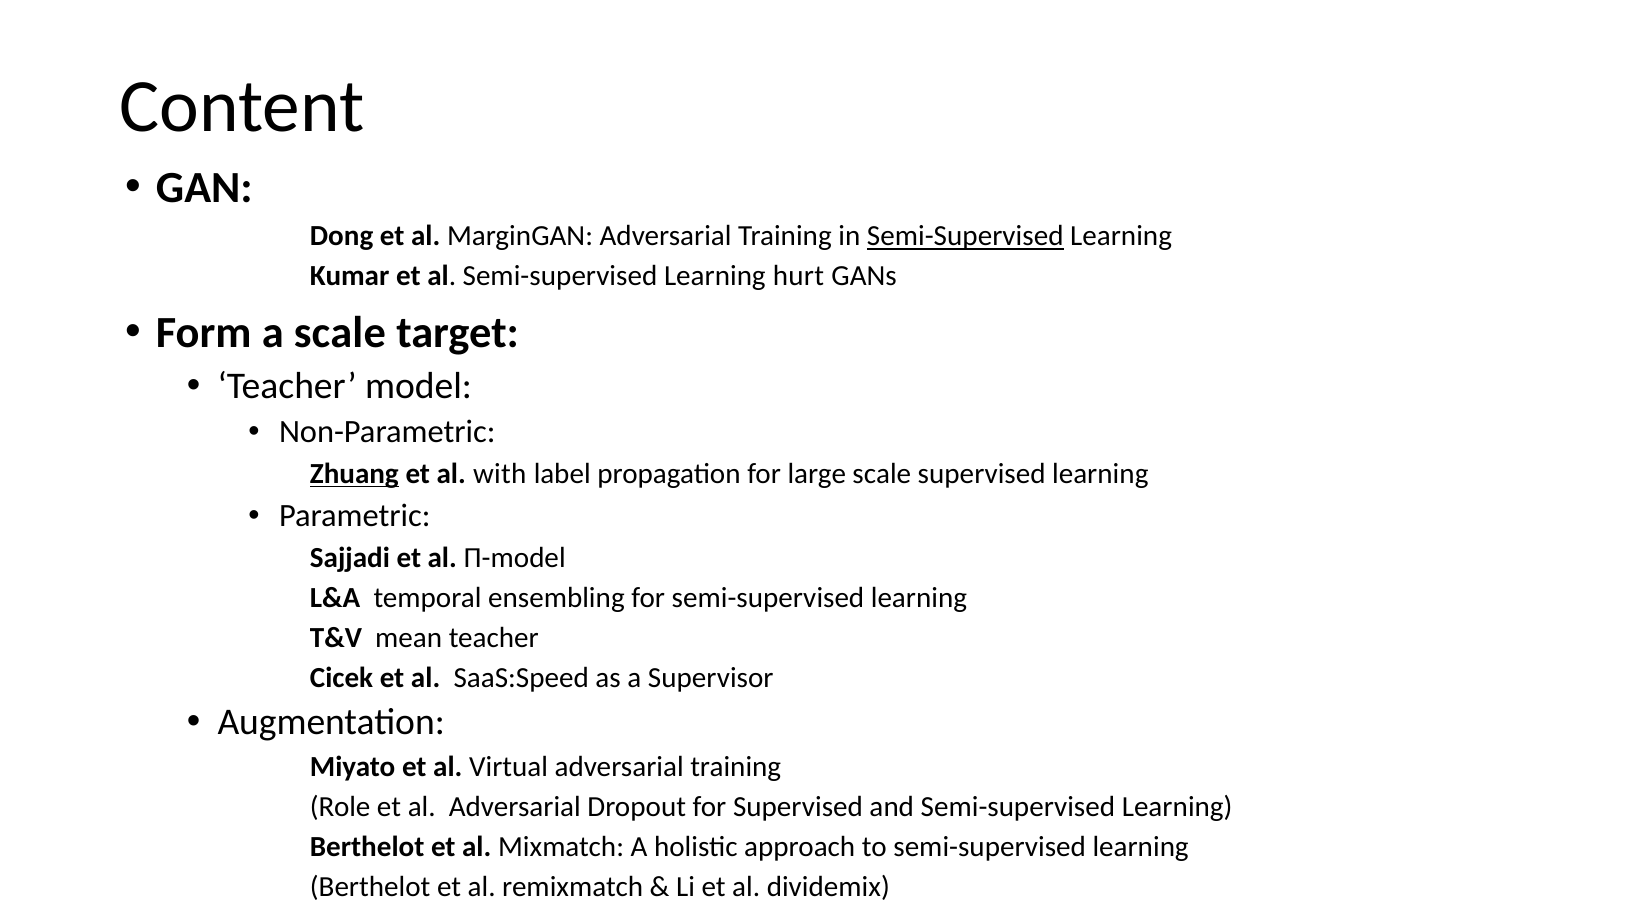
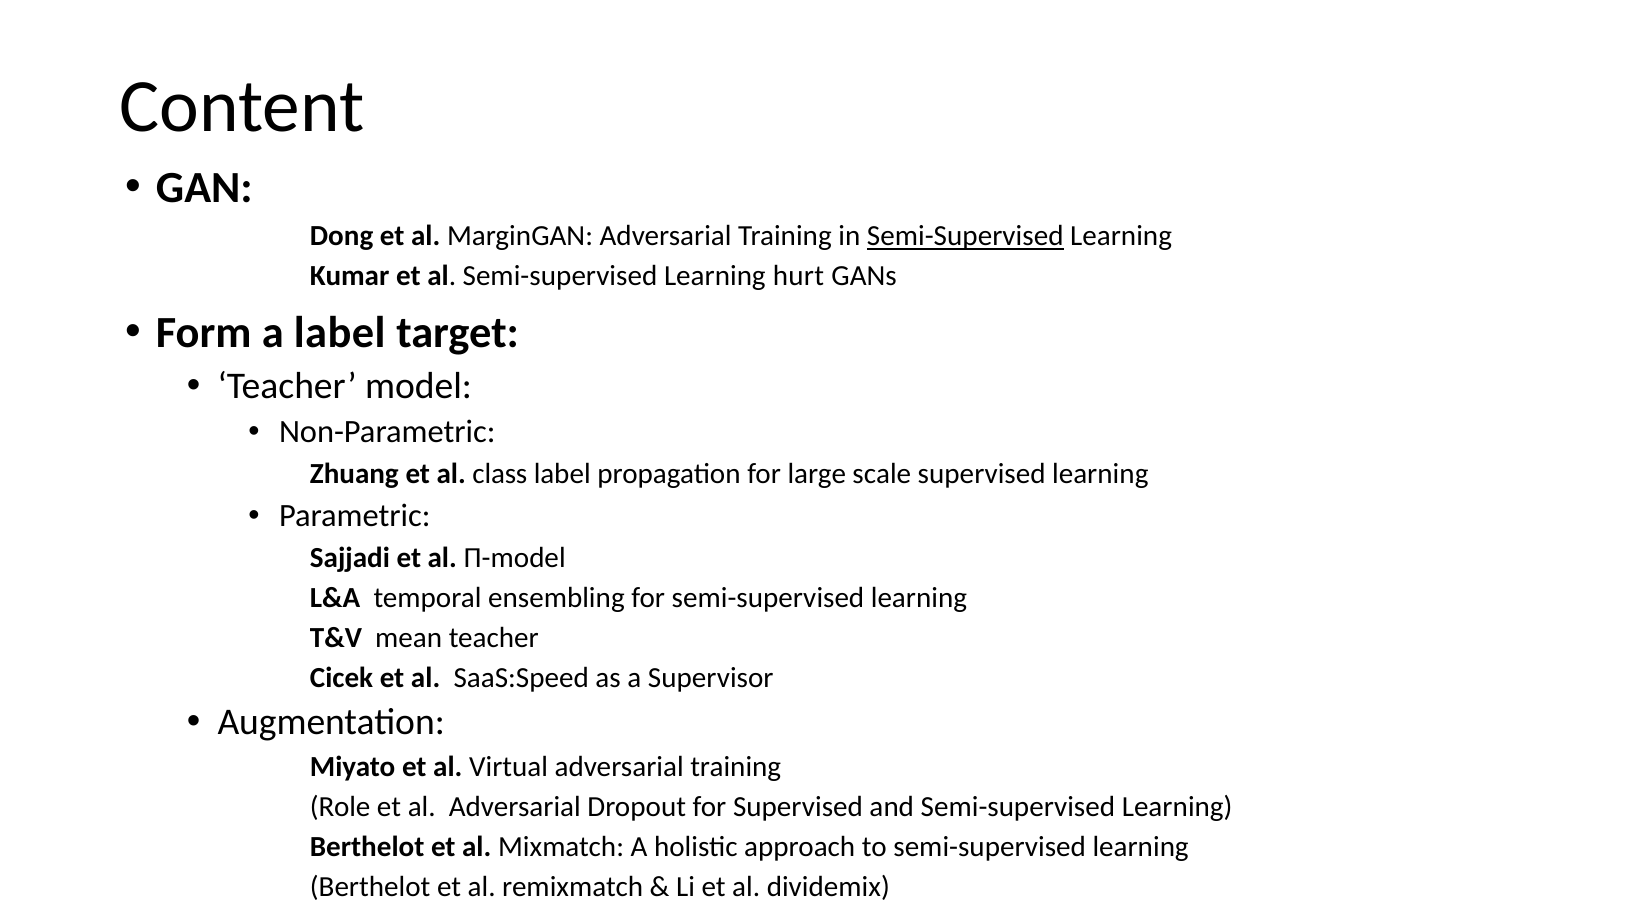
a scale: scale -> label (340, 333)
Zhuang underline: present -> none (354, 474)
with: with -> class (500, 474)
